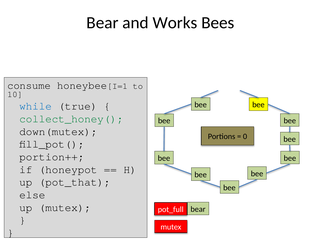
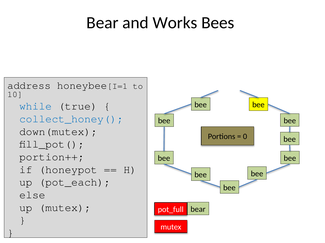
consume: consume -> address (29, 86)
collect_honey( colour: green -> blue (71, 119)
pot_that: pot_that -> pot_each (75, 183)
